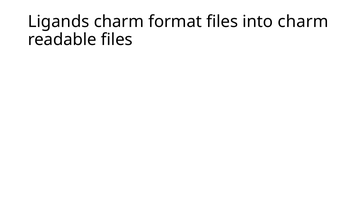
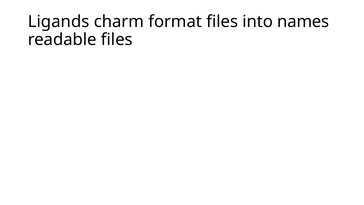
into charm: charm -> names (303, 22)
